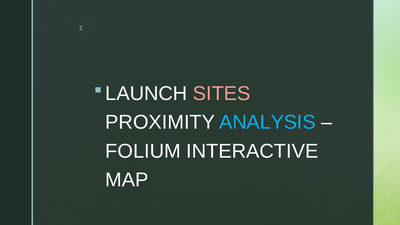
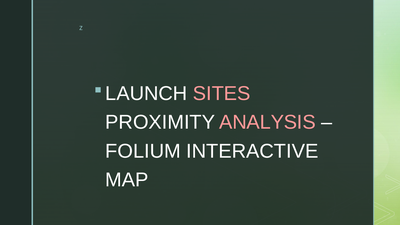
ANALYSIS colour: light blue -> pink (267, 122)
